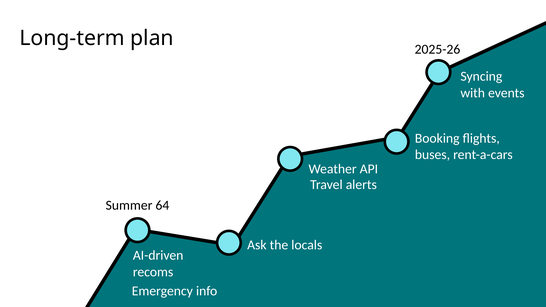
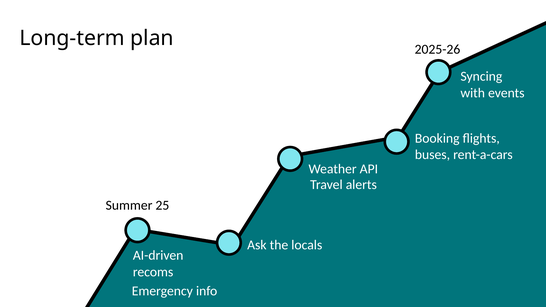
64: 64 -> 25 (162, 205)
